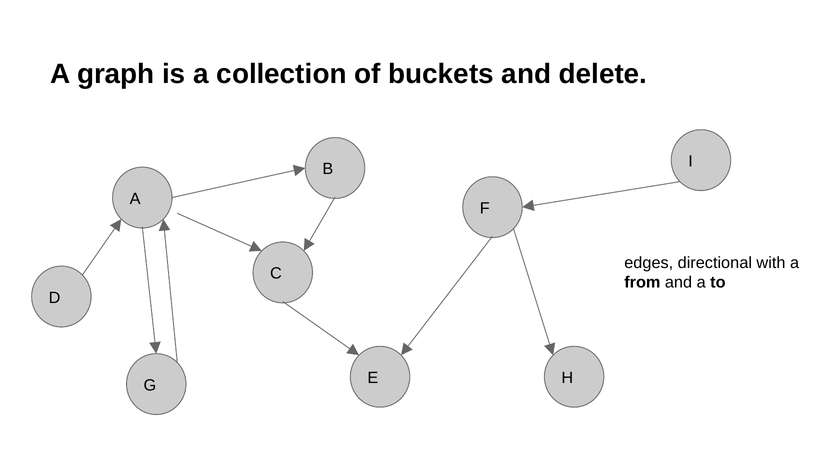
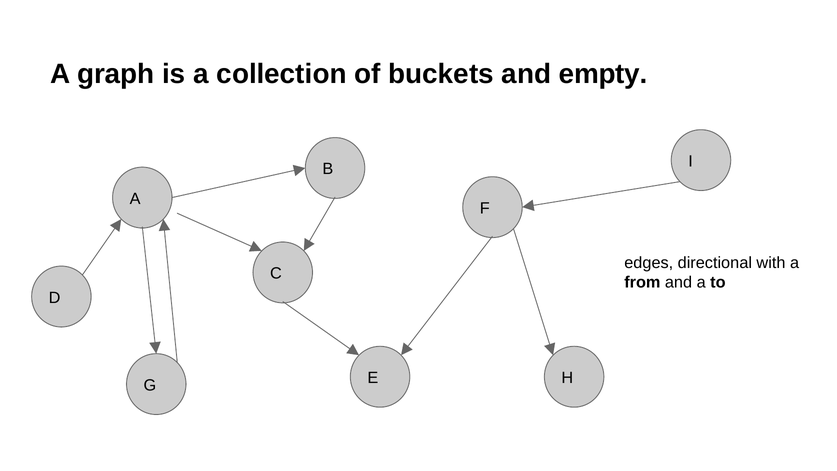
delete: delete -> empty (603, 74)
